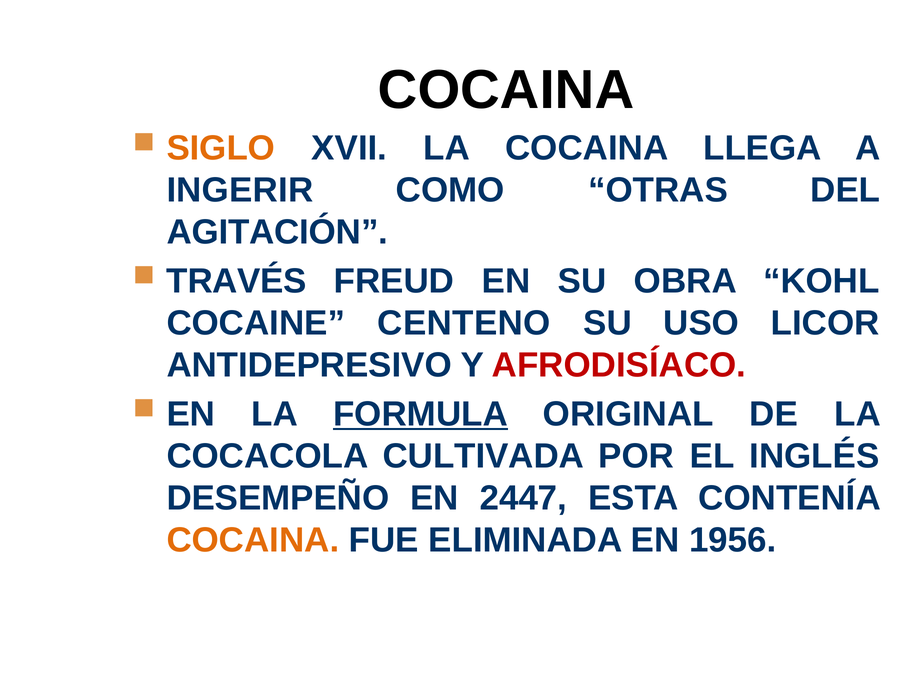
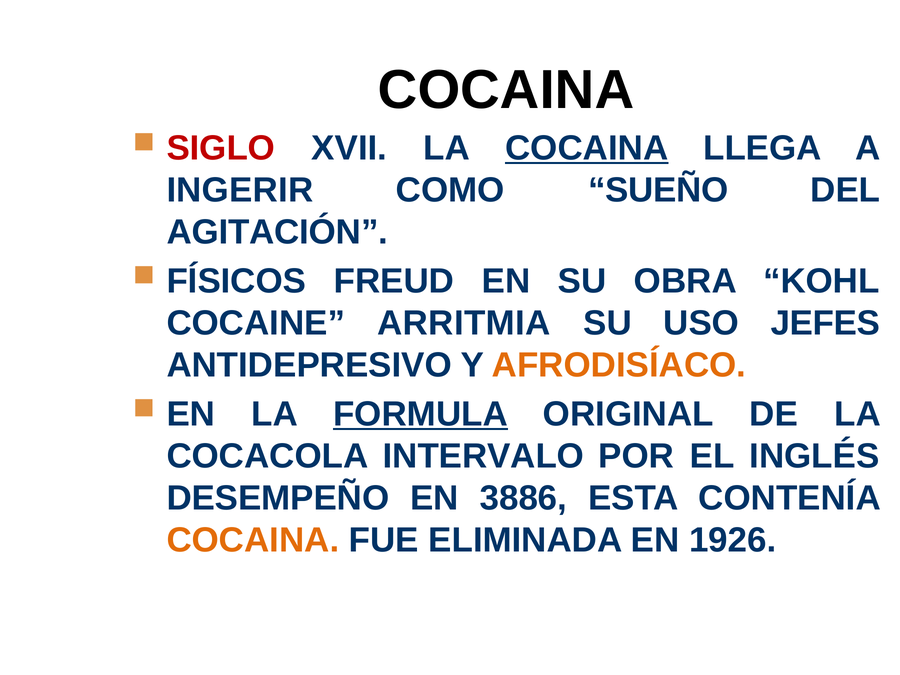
SIGLO colour: orange -> red (221, 148)
COCAINA underline: none -> present (587, 148)
OTRAS: OTRAS -> SUEÑO (658, 190)
TRAVÉS: TRAVÉS -> FÍSICOS (236, 281)
CENTENO: CENTENO -> ARRITMIA (464, 323)
LICOR: LICOR -> JEFES (825, 323)
AFRODISÍACO colour: red -> orange (619, 365)
CULTIVADA: CULTIVADA -> INTERVALO (483, 456)
2447: 2447 -> 3886 (523, 498)
1956: 1956 -> 1926 (733, 540)
